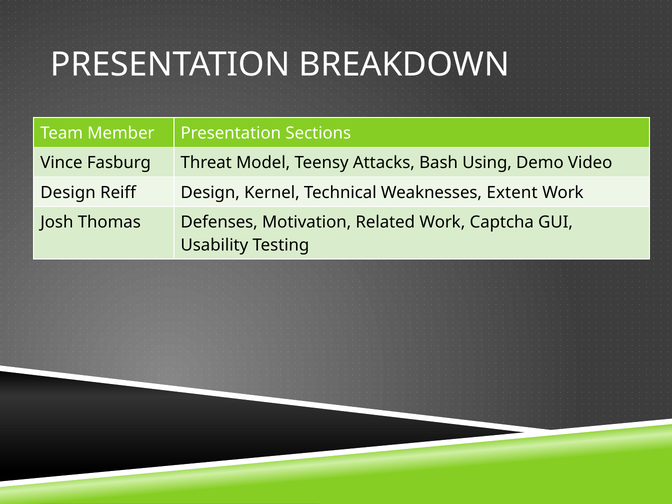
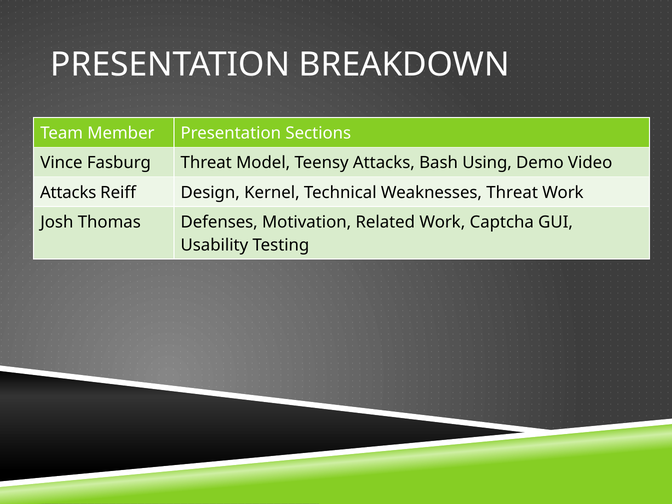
Design: Design -> Attacks (68, 193)
Weaknesses Extent: Extent -> Threat (512, 193)
